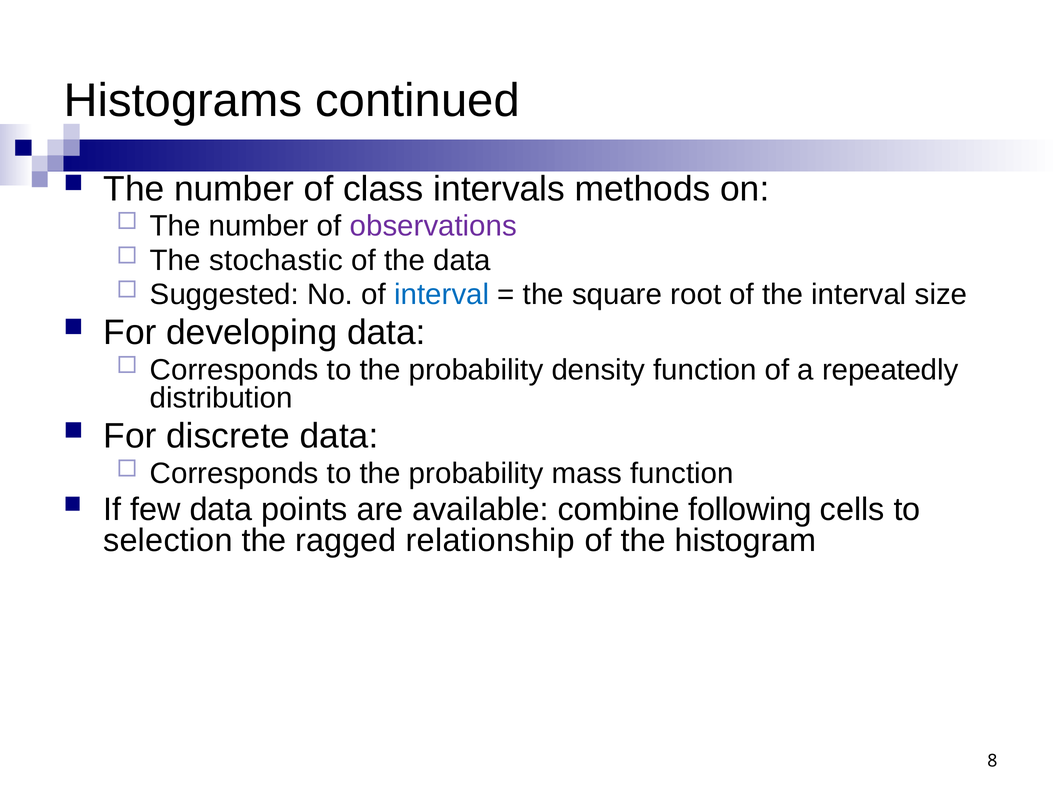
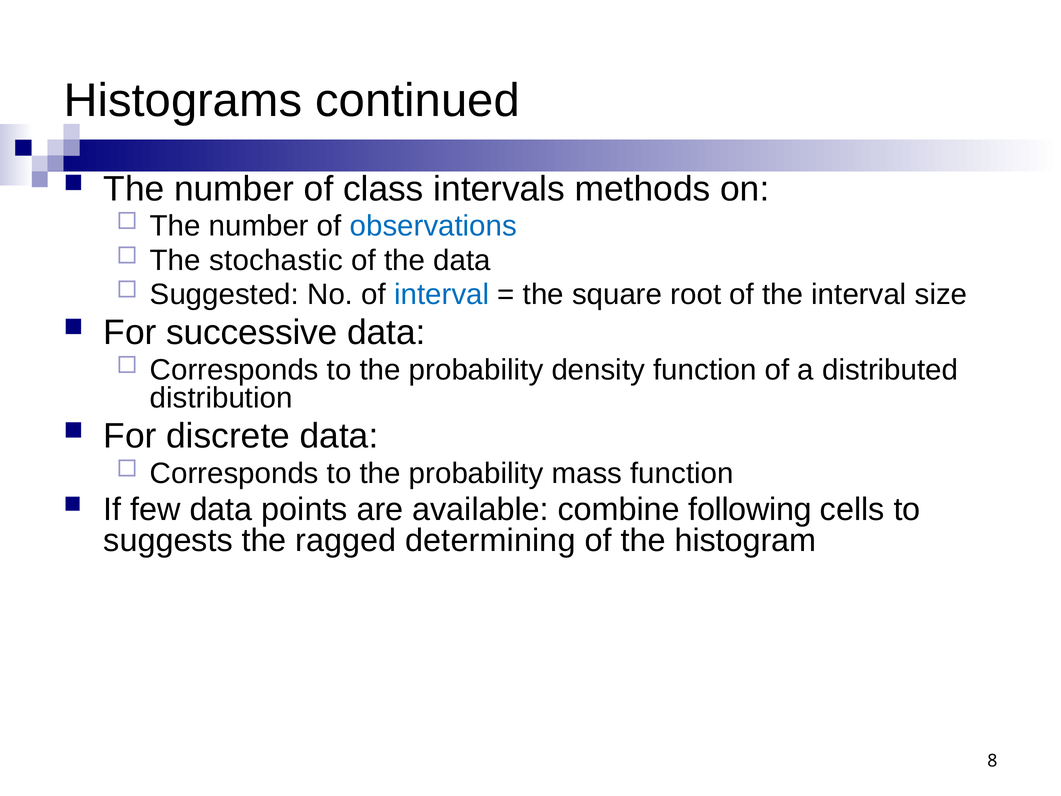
observations colour: purple -> blue (433, 226)
developing: developing -> successive (252, 332)
repeatedly: repeatedly -> distributed (890, 370)
selection: selection -> suggests (168, 540)
relationship: relationship -> determining (490, 540)
